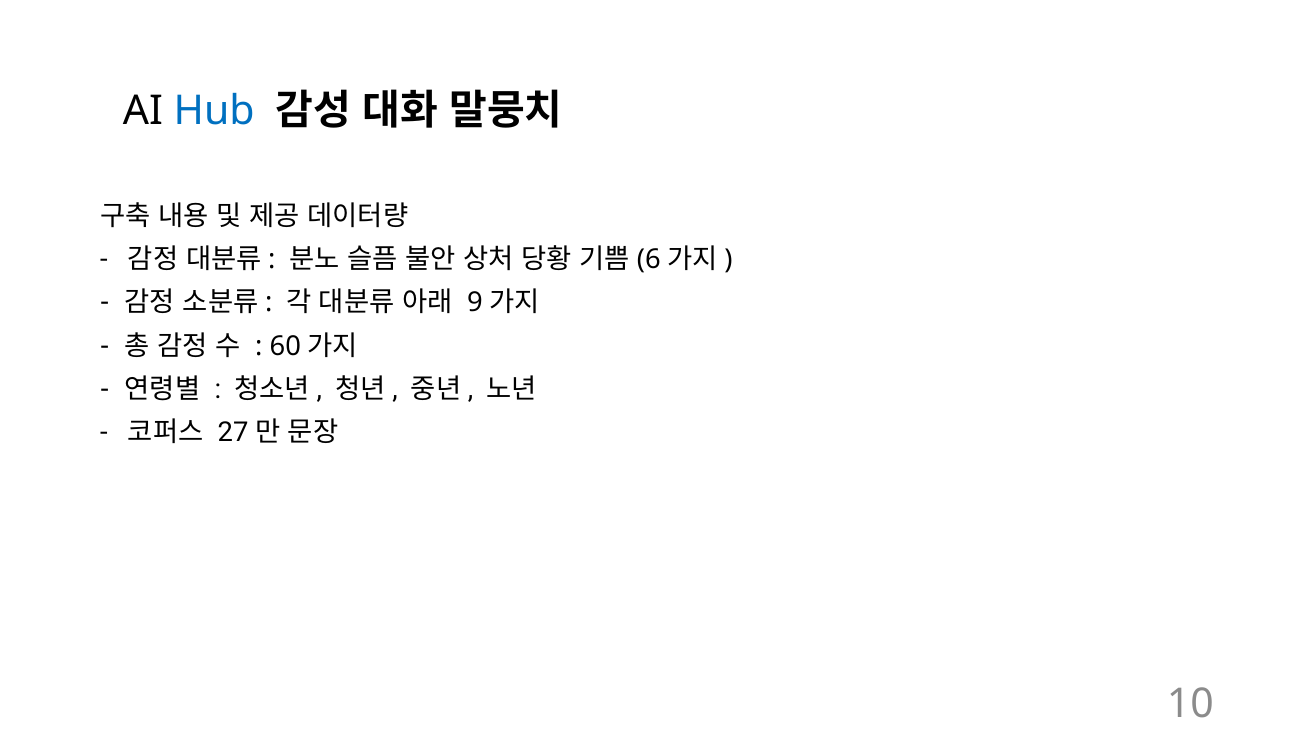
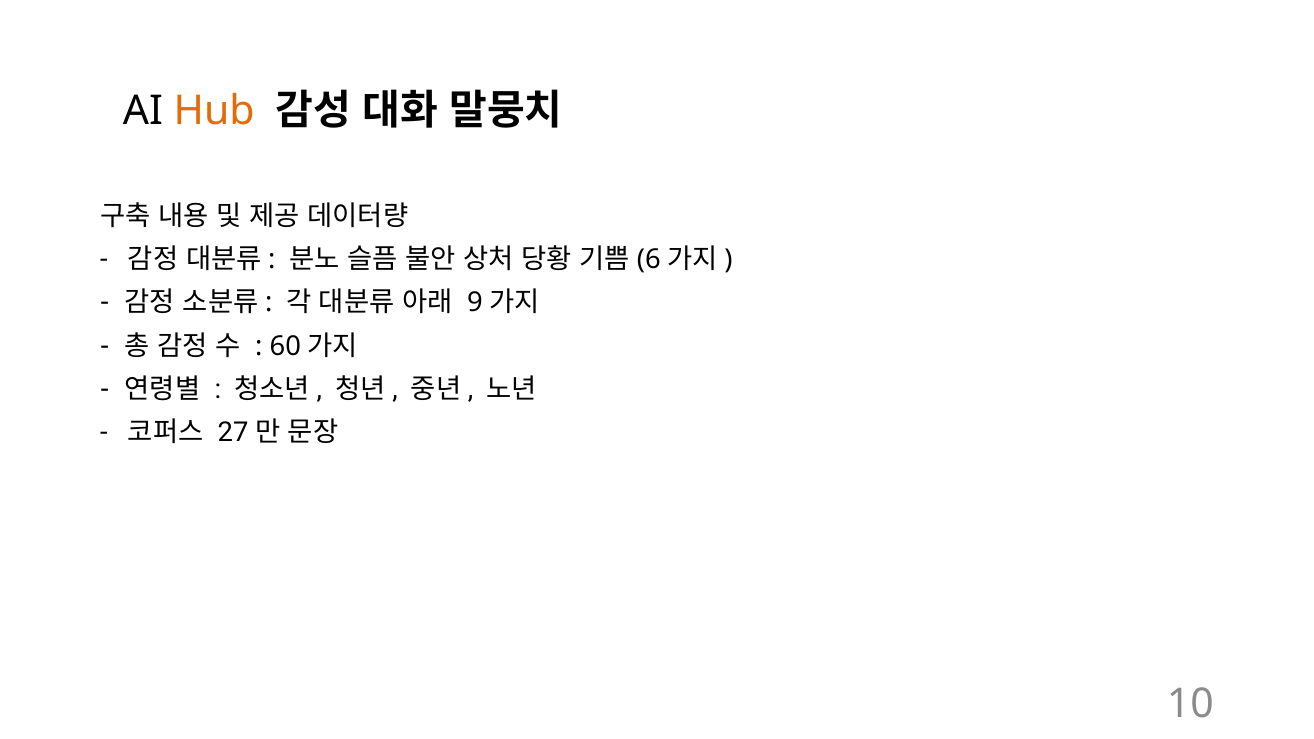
Hub colour: blue -> orange (214, 110)
